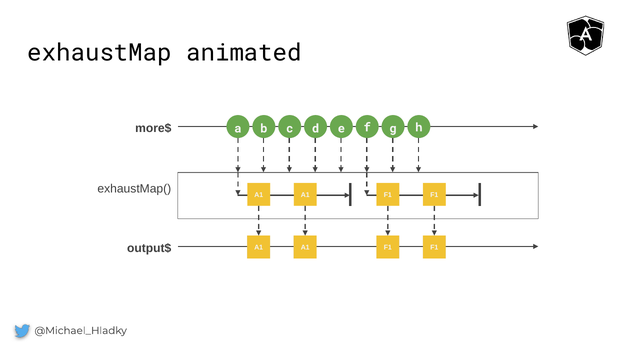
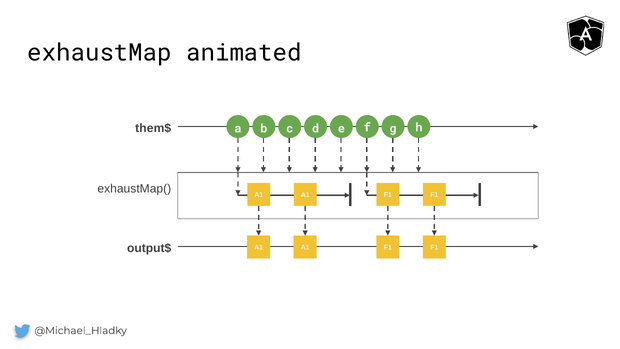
more$: more$ -> them$ (153, 128)
